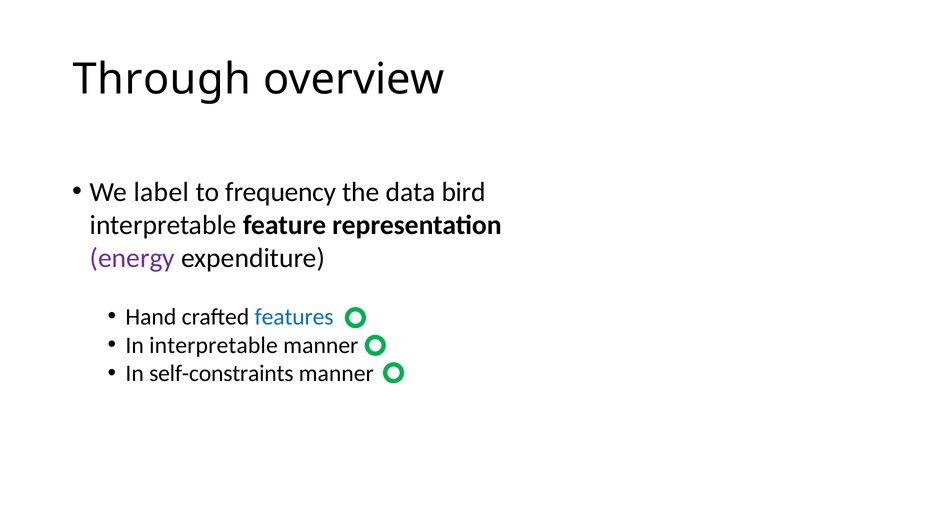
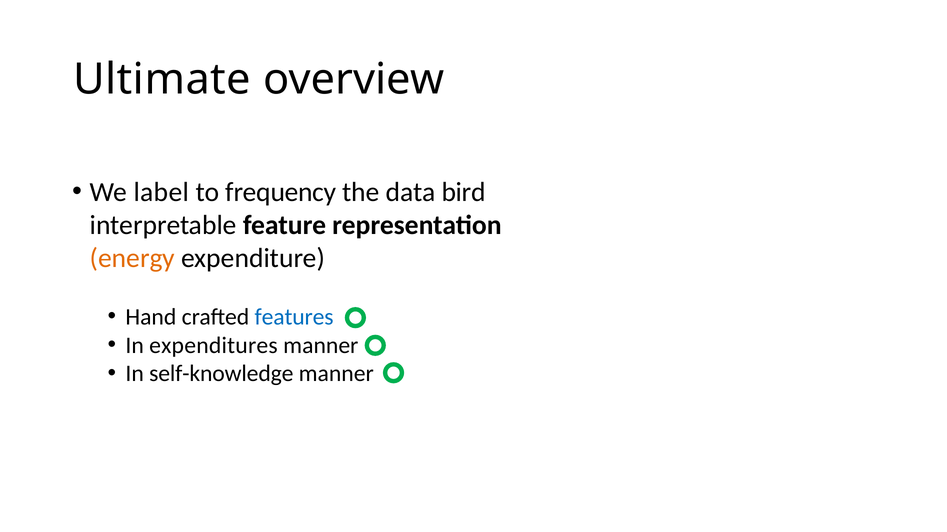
Through: Through -> Ultimate (162, 80)
energy colour: purple -> orange (132, 258)
In interpretable: interpretable -> expenditures (213, 346)
self-constraints: self-constraints -> self-knowledge (221, 374)
